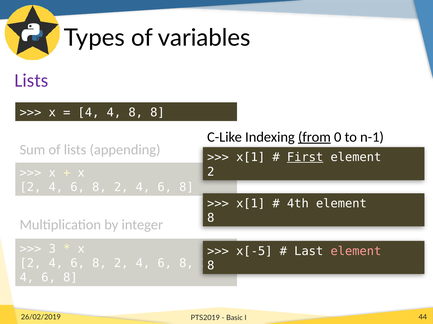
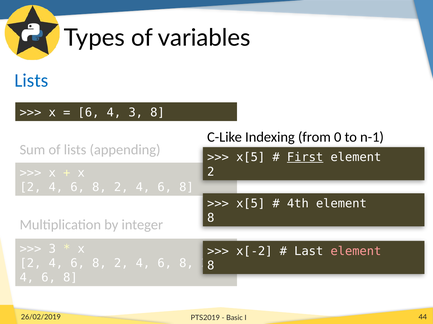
Lists colour: purple -> blue (31, 81)
4: 4 -> 6 (89, 113)
4 8: 8 -> 3 (136, 113)
from underline: present -> none (314, 137)
x[1: x[1 -> x[5 (251, 158)
x[1: x[1 -> x[5 (251, 204)
x[-5: x[-5 -> x[-2 (254, 252)
